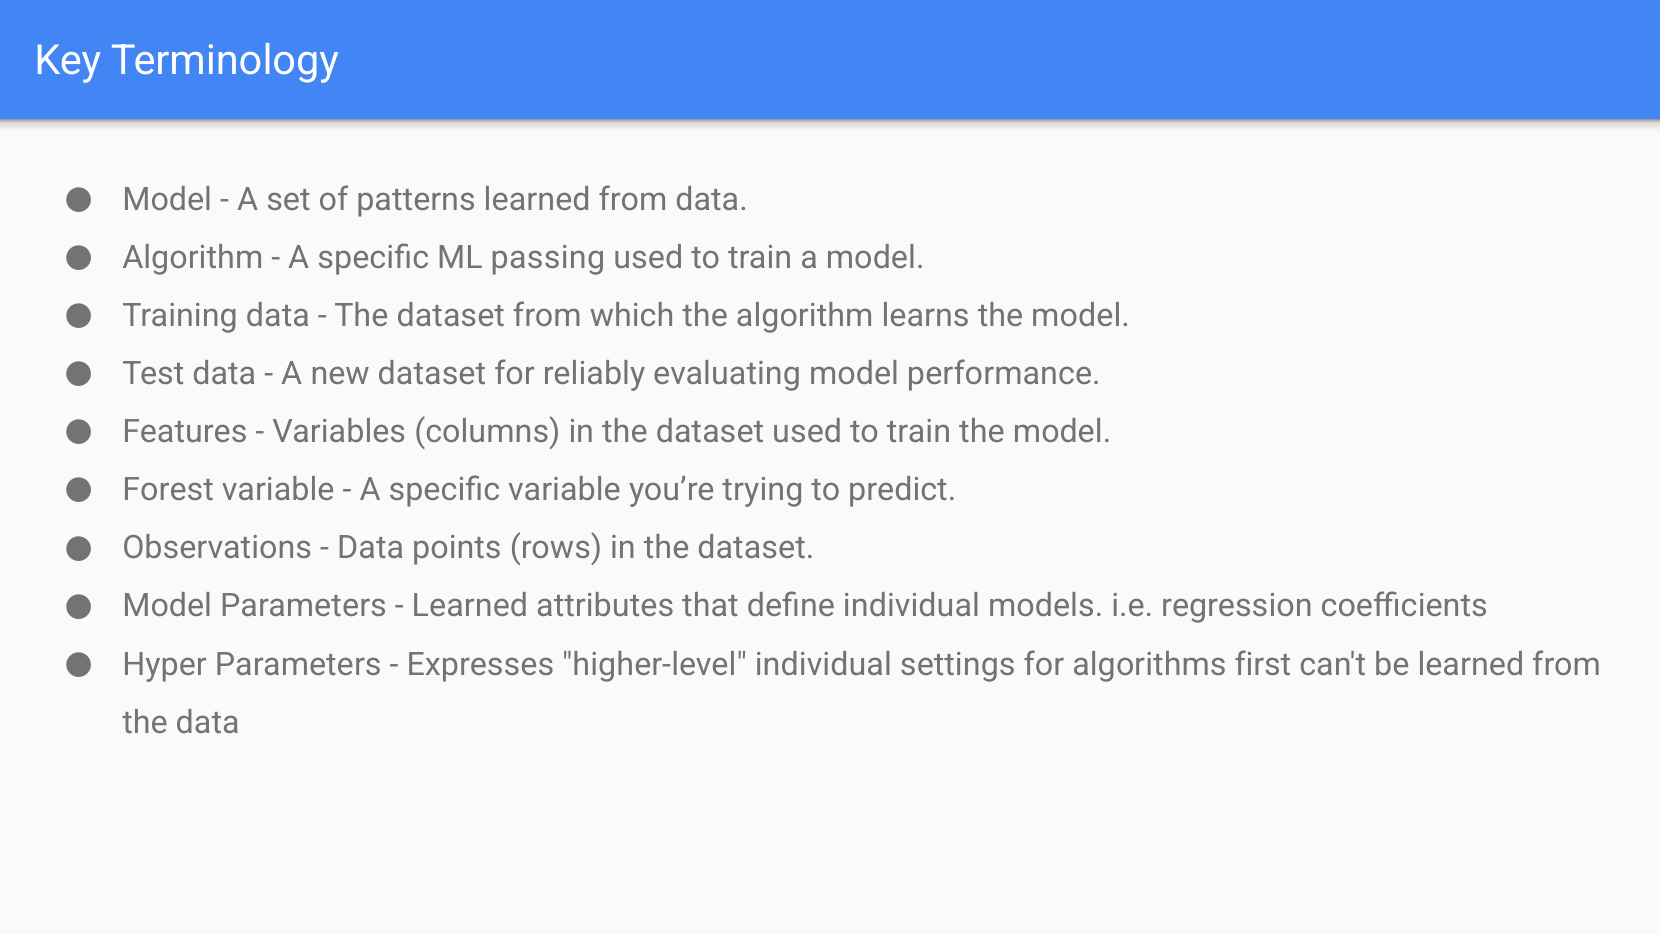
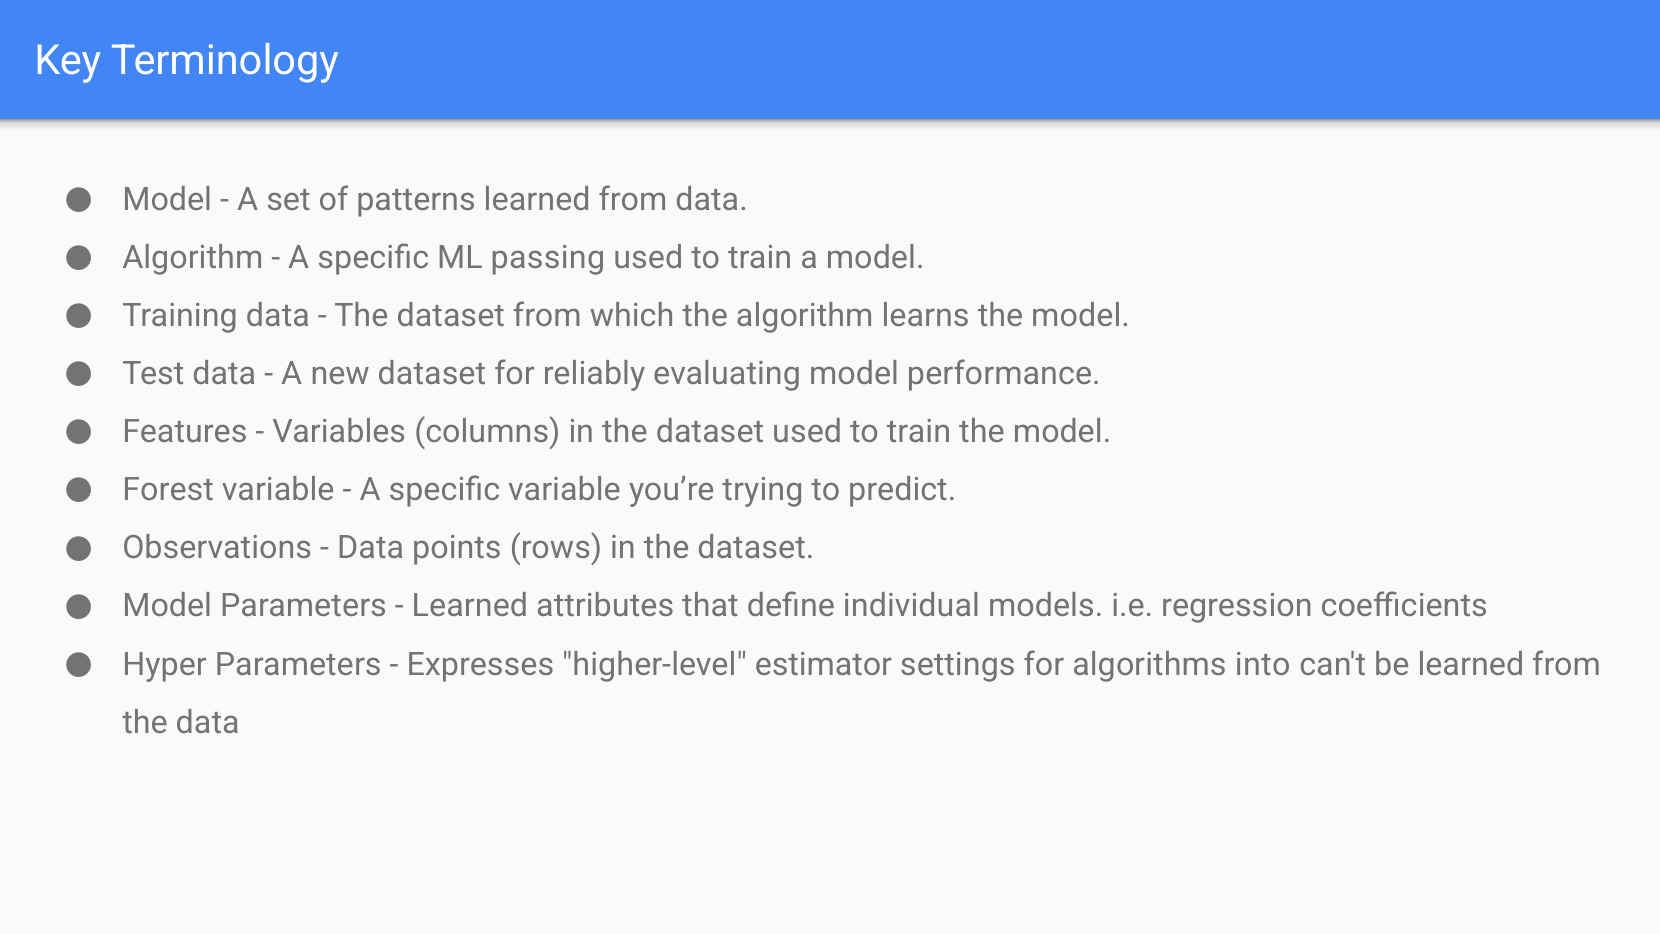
higher-level individual: individual -> estimator (823, 664)
first: first -> into (1263, 664)
